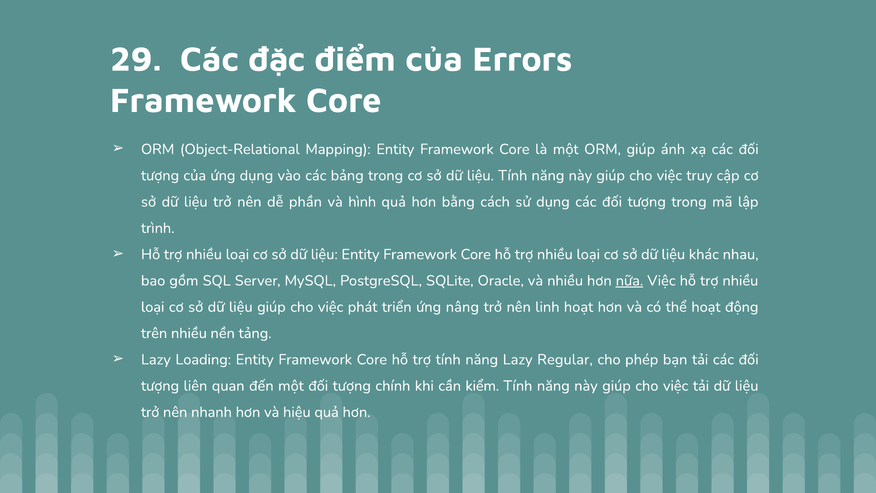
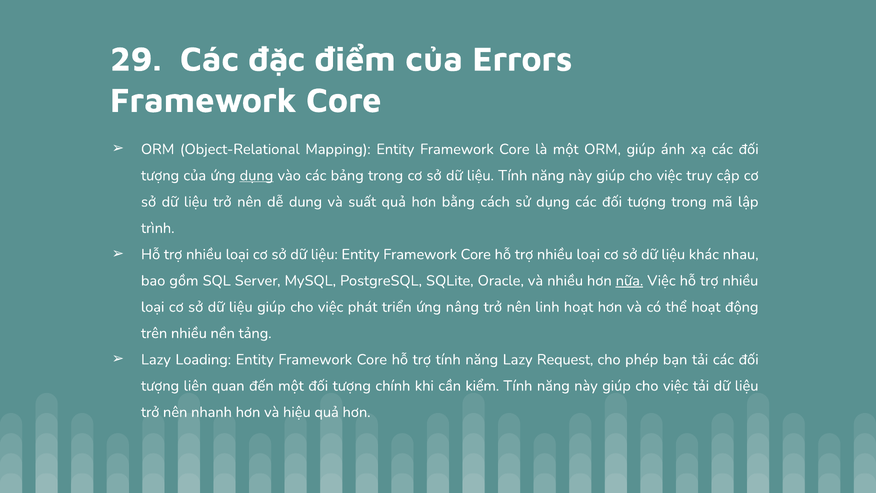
dụng underline: none -> present (256, 175)
phần: phần -> dung (306, 202)
hình: hình -> suất (362, 202)
Regular: Regular -> Request (565, 359)
